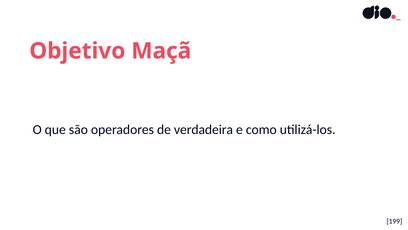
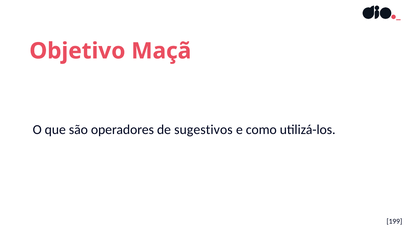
verdadeira: verdadeira -> sugestivos (203, 130)
